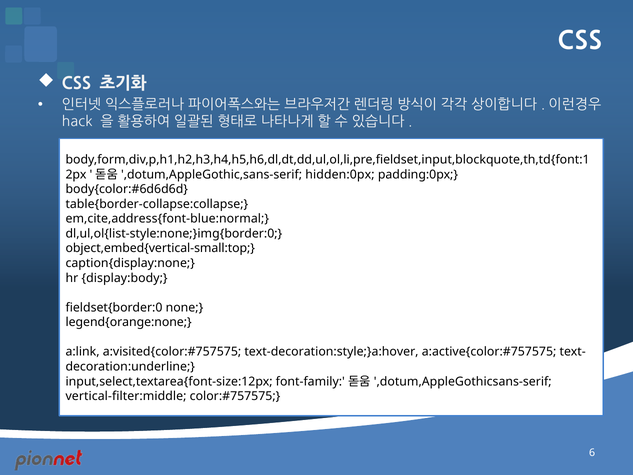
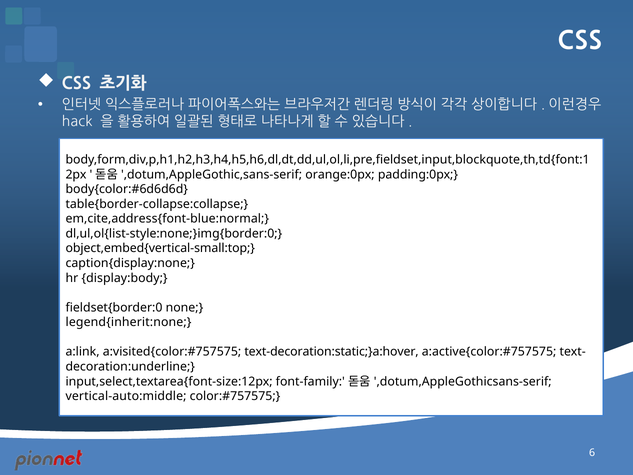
hidden:0px: hidden:0px -> orange:0px (340, 174)
legend{orange:none: legend{orange:none -> legend{inherit:none (129, 322)
text-decoration:style;}a:hover: text-decoration:style;}a:hover -> text-decoration:static;}a:hover (332, 352)
vertical-filter:middle: vertical-filter:middle -> vertical-auto:middle (126, 396)
